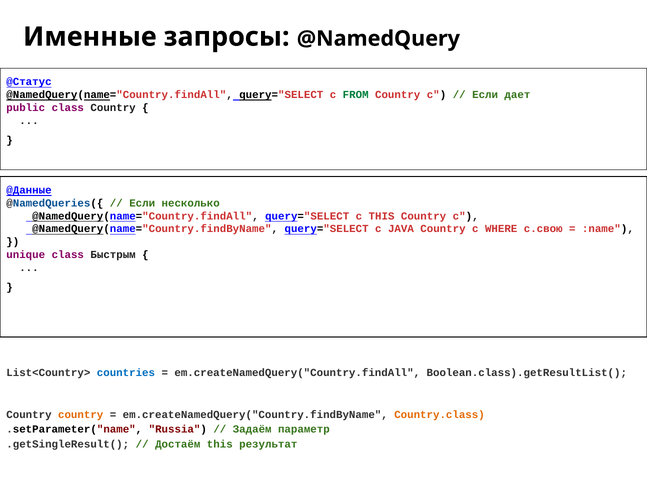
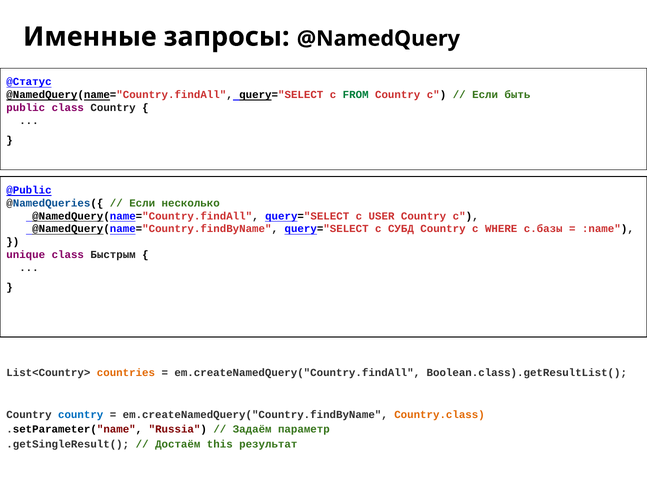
дает: дает -> быть (517, 95)
@Данные: @Данные -> @Public (29, 190)
c THIS: THIS -> USER (382, 216)
JAVA: JAVA -> СУБД (401, 229)
c.свою: c.свою -> c.базы (543, 229)
countries colour: blue -> orange (126, 373)
country colour: orange -> blue (81, 415)
